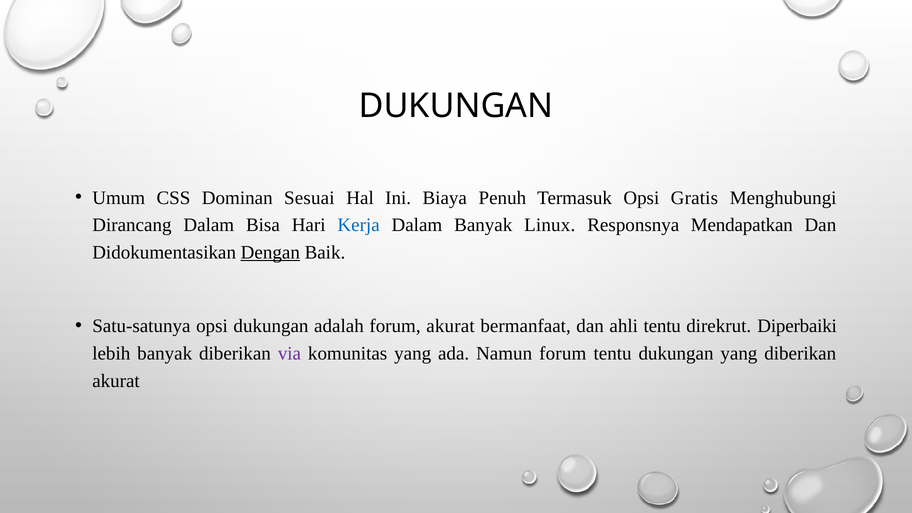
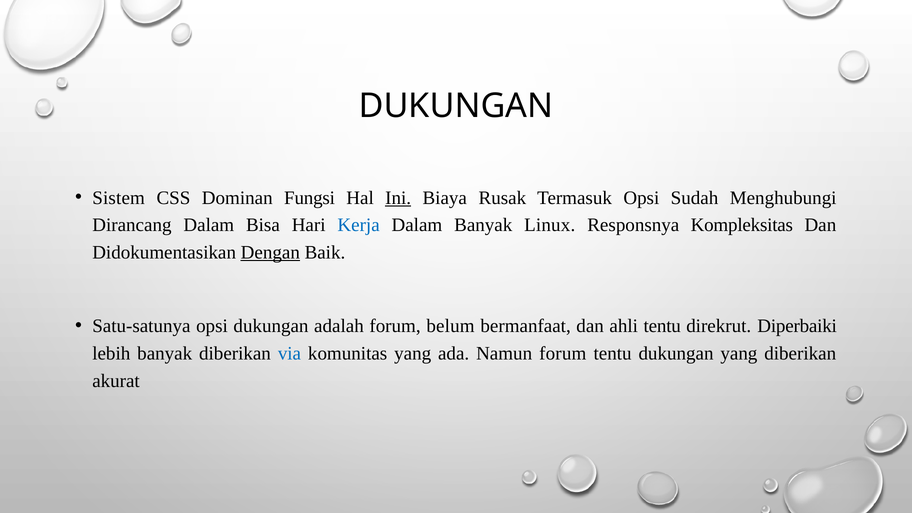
Umum: Umum -> Sistem (119, 198)
Sesuai: Sesuai -> Fungsi (310, 198)
Ini underline: none -> present (398, 198)
Penuh: Penuh -> Rusak (502, 198)
Gratis: Gratis -> Sudah (694, 198)
Mendapatkan: Mendapatkan -> Kompleksitas (742, 225)
forum akurat: akurat -> belum (450, 326)
via colour: purple -> blue (289, 354)
